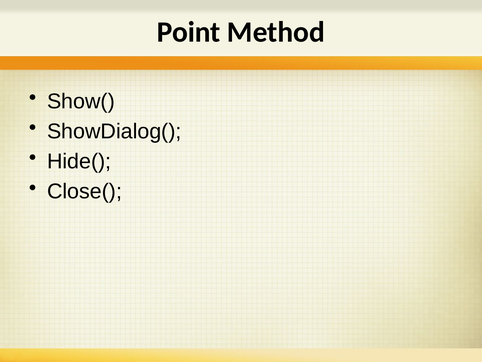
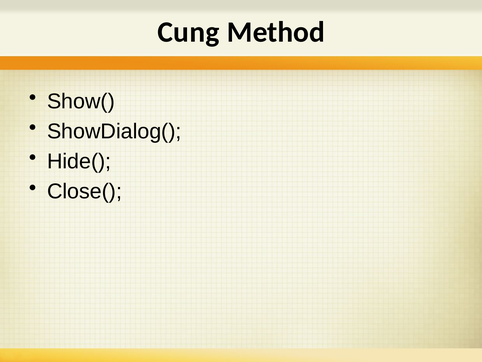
Point: Point -> Cung (188, 32)
